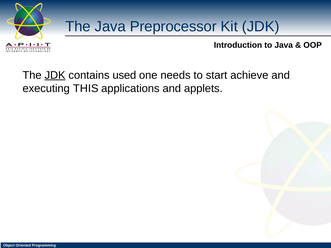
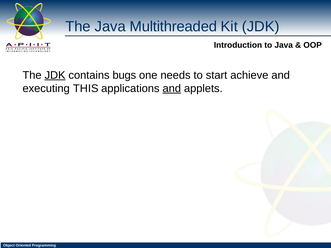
Preprocessor: Preprocessor -> Multithreaded (173, 26)
used: used -> bugs (124, 75)
and underline: none -> present (172, 89)
